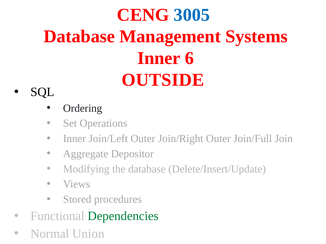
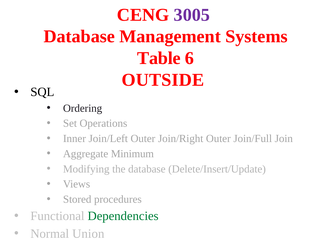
3005 colour: blue -> purple (192, 15)
Inner: Inner -> Table (159, 58)
Depositor: Depositor -> Minimum (132, 154)
